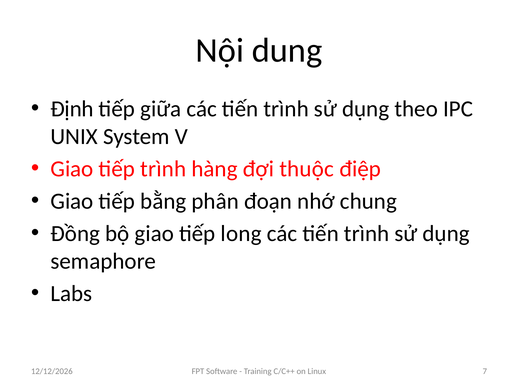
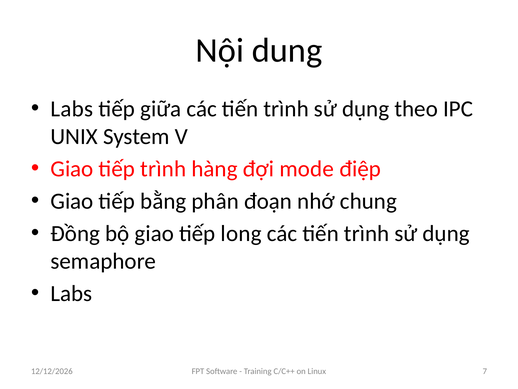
Định: Định -> Labs (72, 109)
thuộc: thuộc -> mode (307, 169)
